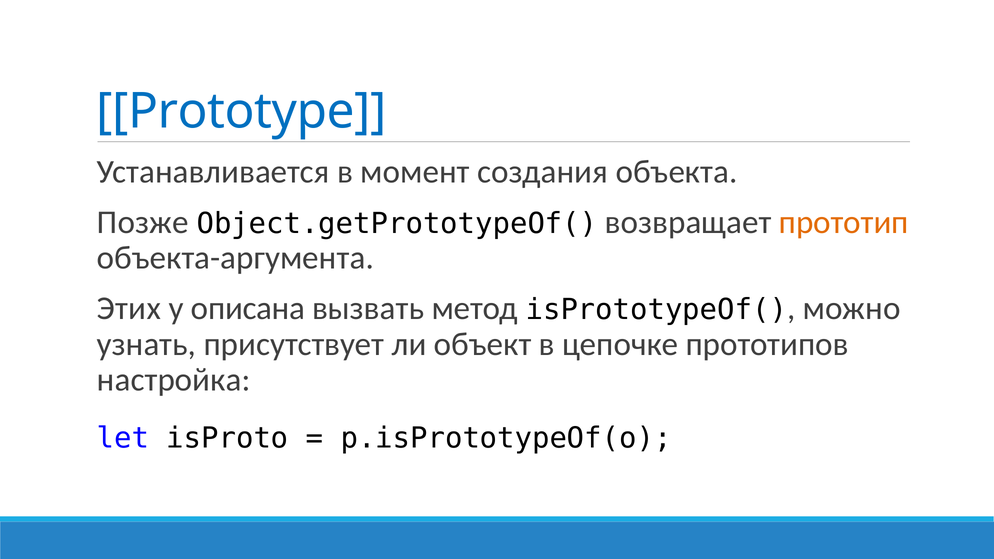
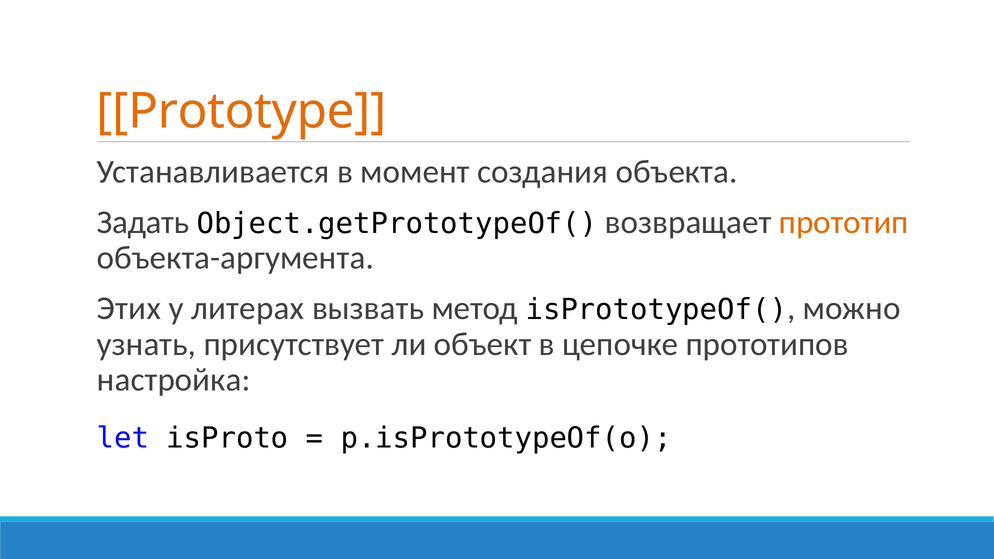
Prototype colour: blue -> orange (241, 111)
Позже: Позже -> Задать (143, 222)
описана: описана -> литерах (248, 308)
